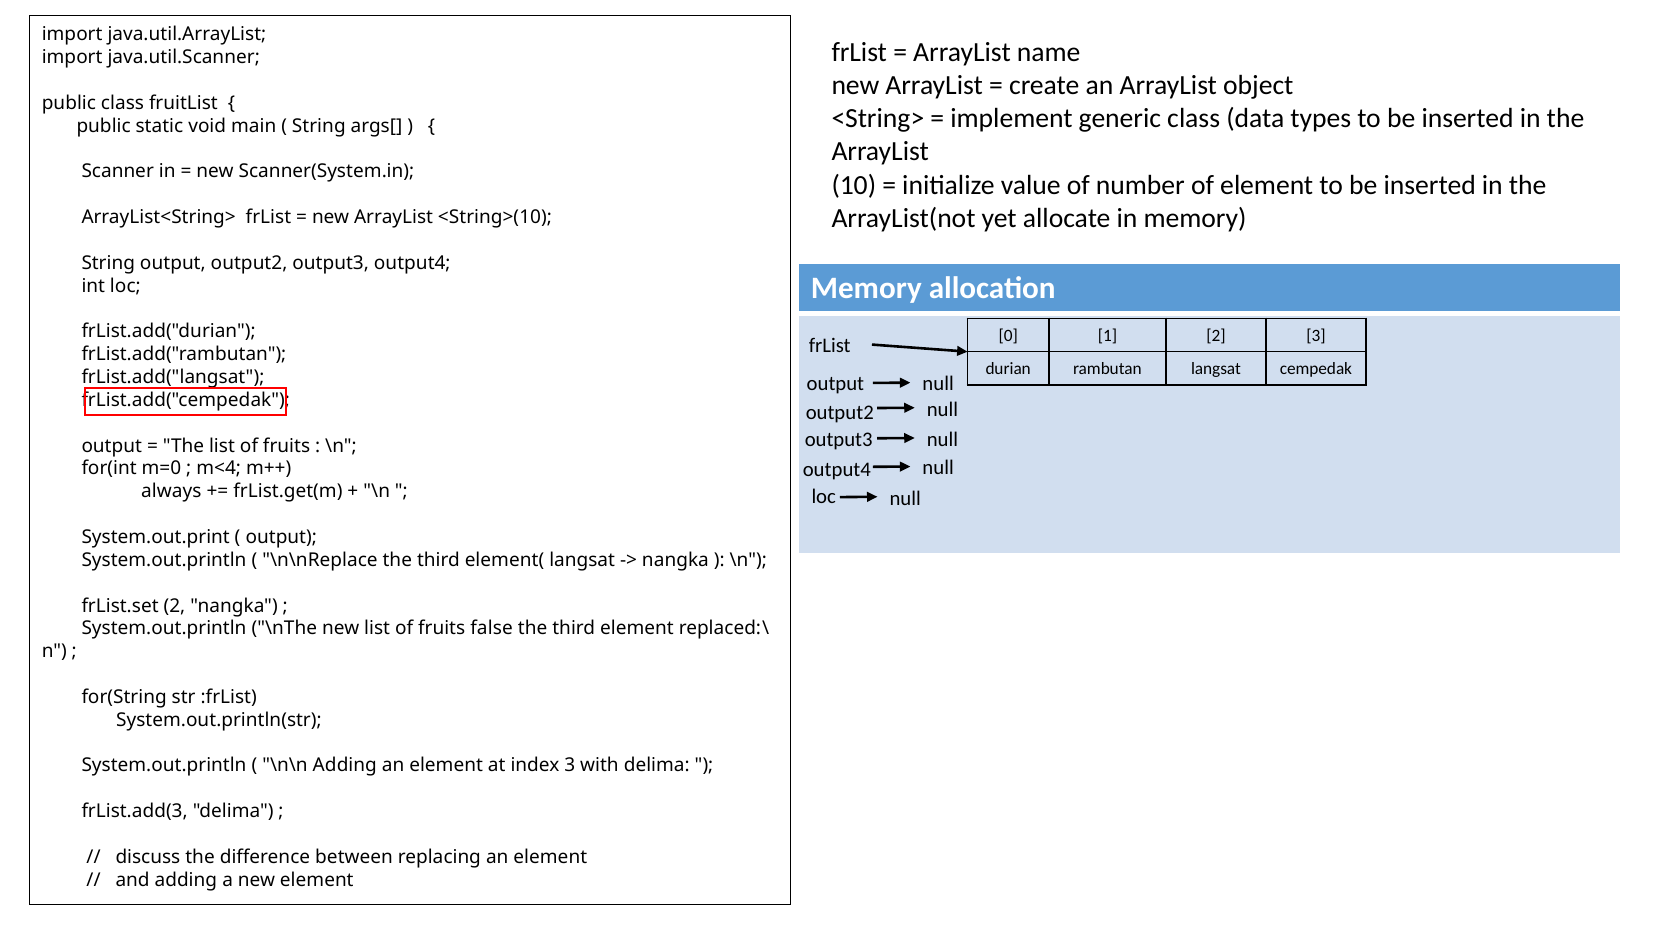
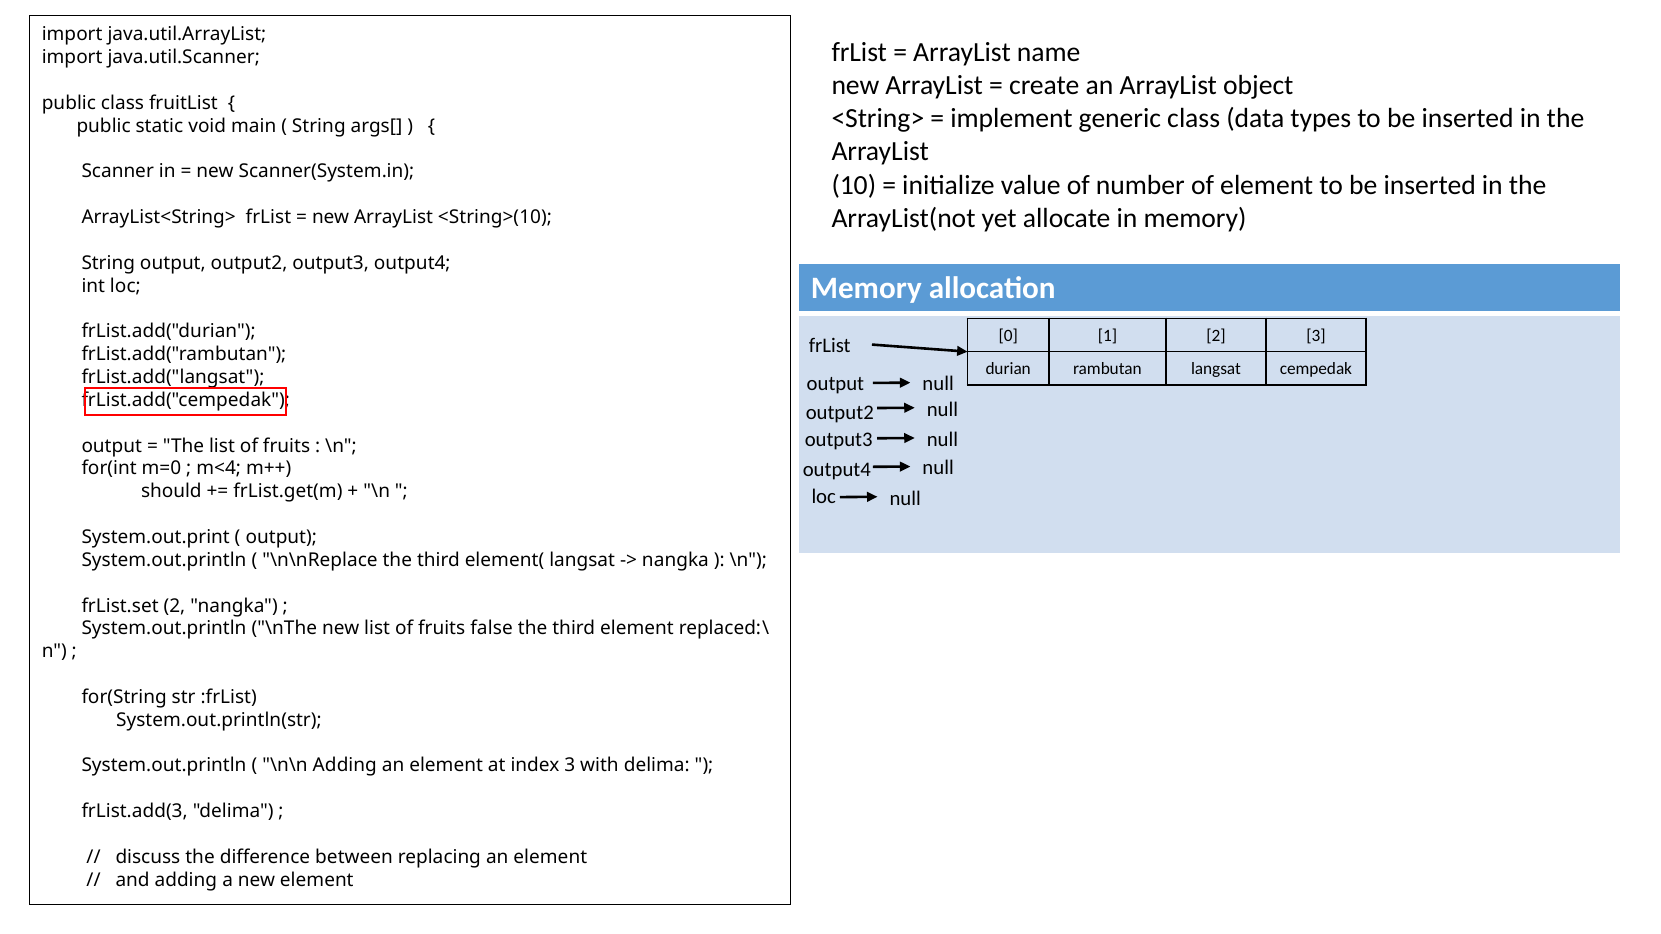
always: always -> should (171, 492)
